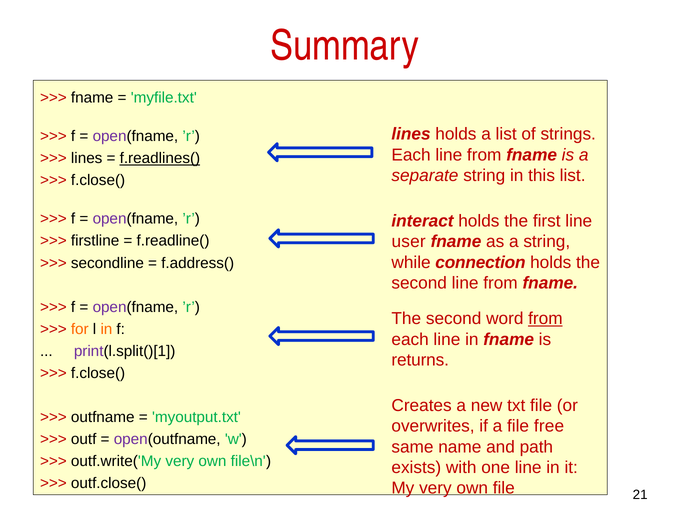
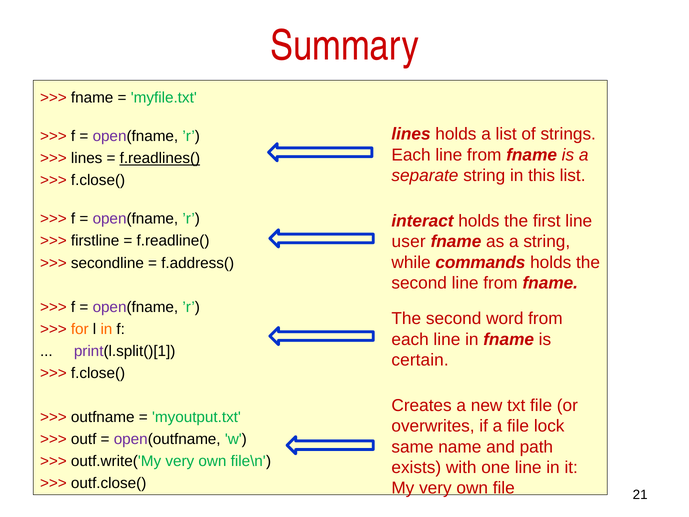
connection: connection -> commands (480, 262)
from underline: present -> none (545, 319)
returns: returns -> certain (420, 360)
free: free -> lock (549, 426)
